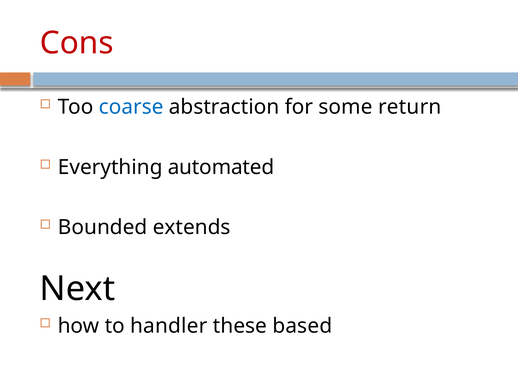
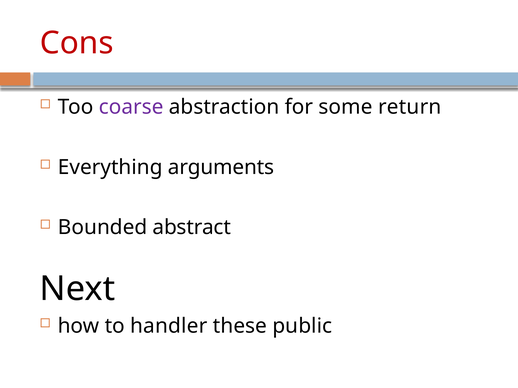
coarse colour: blue -> purple (131, 107)
automated: automated -> arguments (221, 167)
extends: extends -> abstract (192, 228)
based: based -> public (302, 326)
